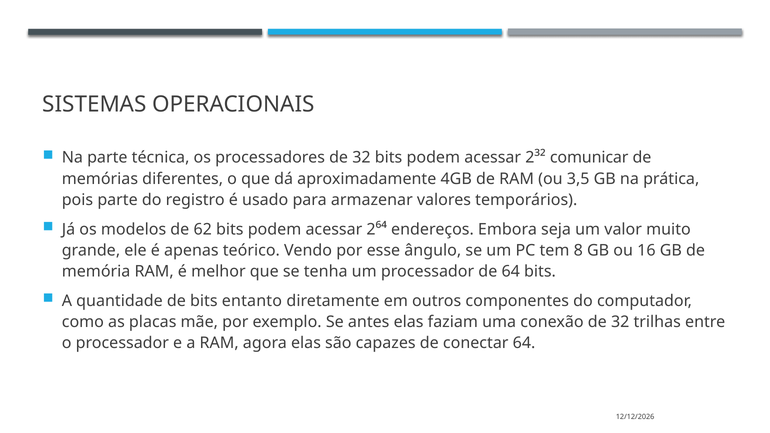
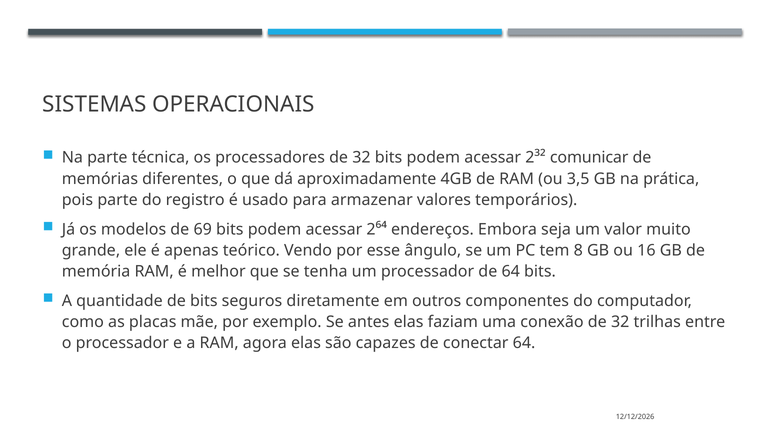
62: 62 -> 69 (203, 229)
entanto: entanto -> seguros (252, 301)
